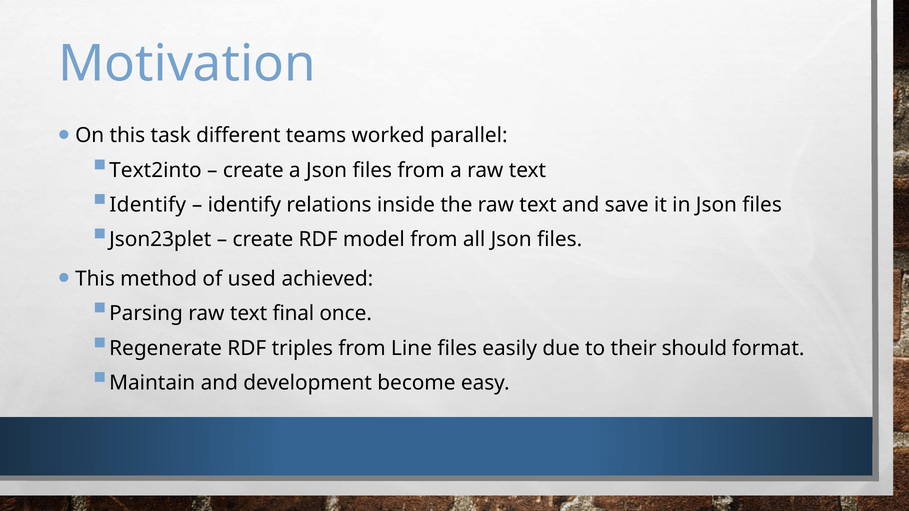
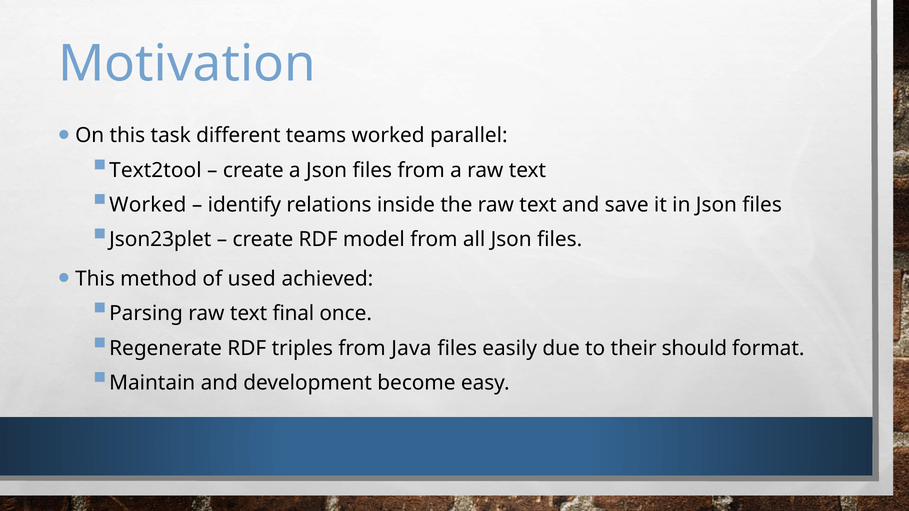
Text2into: Text2into -> Text2tool (155, 170)
Identify: Identify -> Worked (148, 205)
Line: Line -> Java (411, 348)
